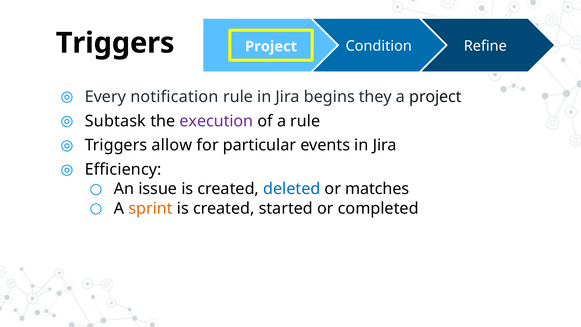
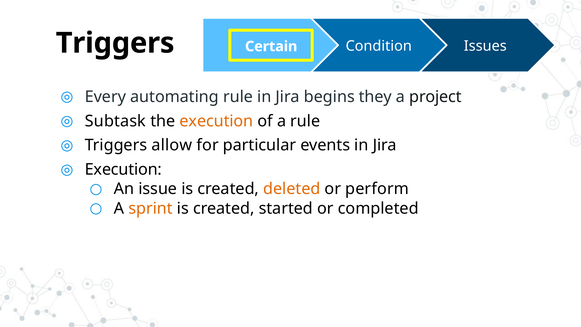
Project: Project -> Certain (271, 46)
Refine: Refine -> Issues (485, 46)
notification: notification -> automating (175, 97)
execution colour: purple -> orange (216, 121)
Efficiency: Efficiency -> Execution (123, 169)
deleted colour: blue -> orange (292, 189)
matches: matches -> perform (377, 189)
